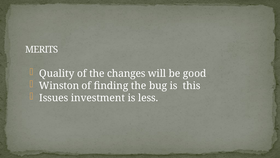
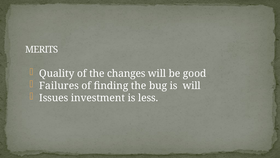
Winston: Winston -> Failures (59, 85)
is this: this -> will (192, 85)
